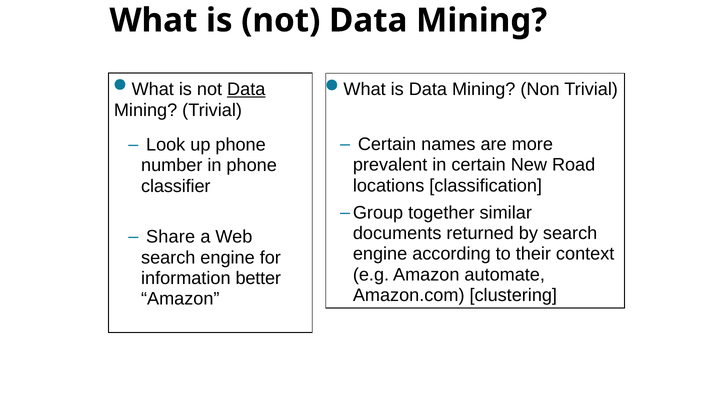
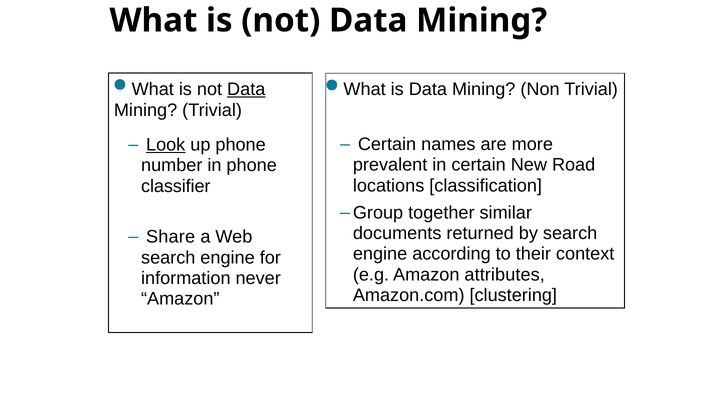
Look underline: none -> present (166, 145)
automate: automate -> attributes (505, 275)
better: better -> never (258, 278)
